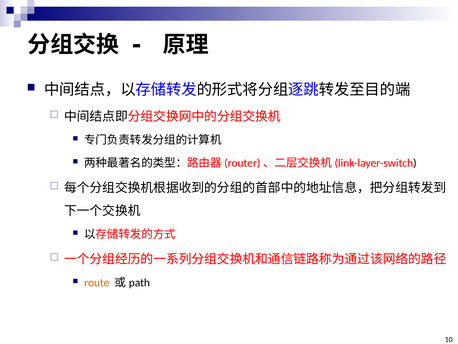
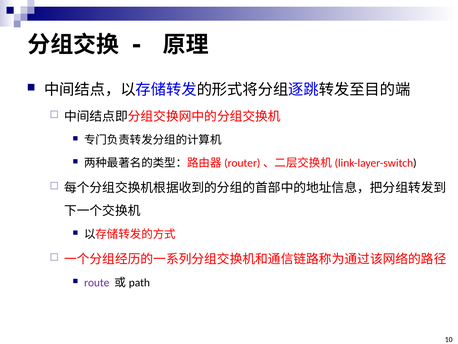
route colour: orange -> purple (97, 282)
